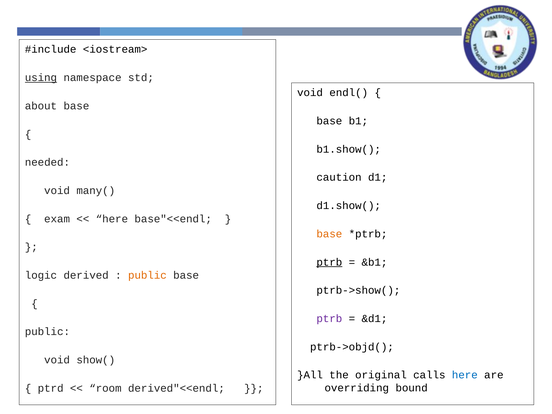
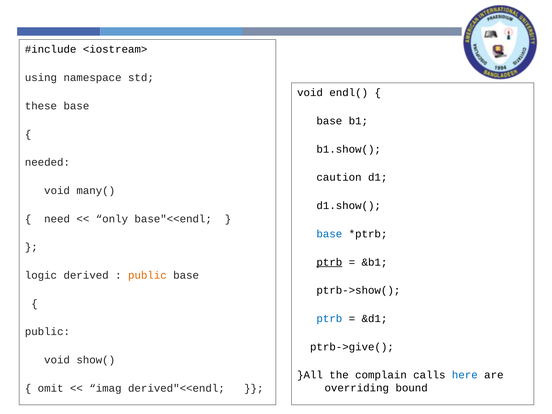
using underline: present -> none (41, 78)
about: about -> these (41, 106)
exam: exam -> need (57, 219)
here: here -> only (112, 219)
base colour: orange -> blue (329, 234)
ptrb colour: purple -> blue (329, 319)
ptrb->objd(: ptrb->objd( -> ptrb->give( (352, 347)
original: original -> complain (381, 375)
ptrd: ptrd -> omit (51, 388)
room: room -> imag (105, 388)
